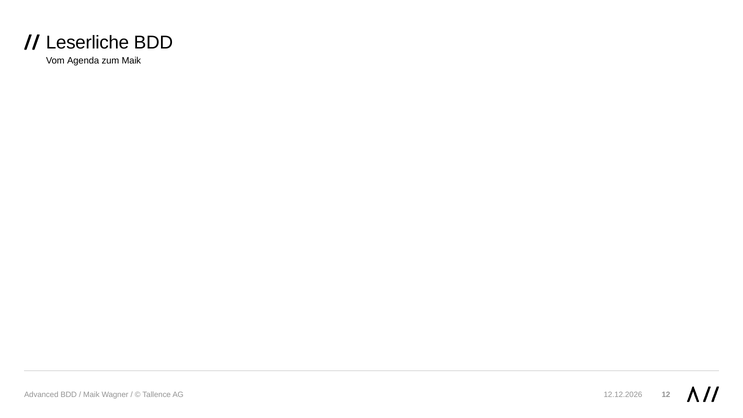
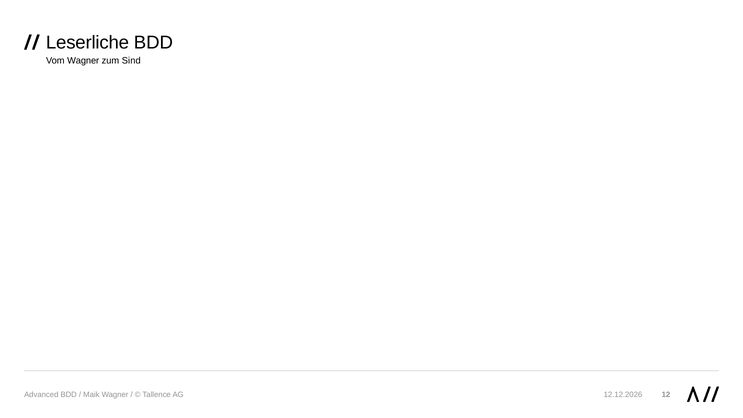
Vom Agenda: Agenda -> Wagner (83, 61)
zum Maik: Maik -> Sind (131, 61)
